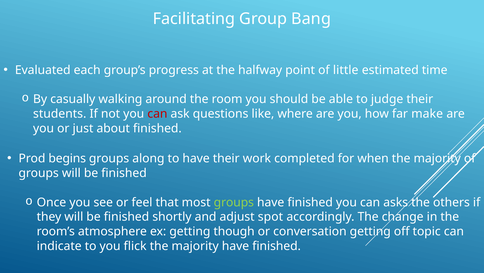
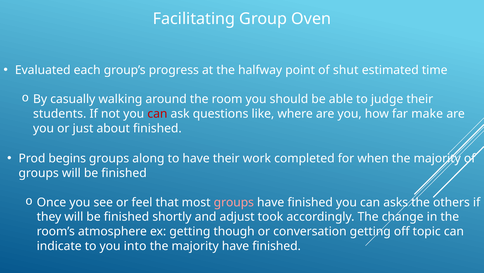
Bang: Bang -> Oven (311, 19)
little: little -> shut (346, 70)
groups colour: light green -> pink (234, 202)
spot: spot -> took (270, 216)
flick: flick -> into (135, 245)
